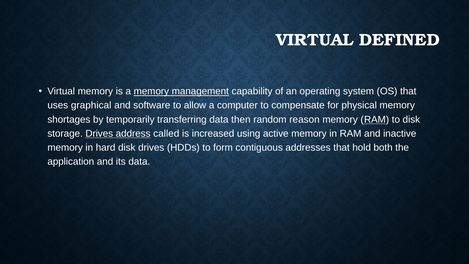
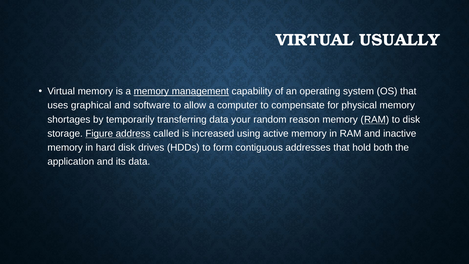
DEFINED: DEFINED -> USUALLY (399, 40)
then: then -> your (241, 119)
storage Drives: Drives -> Figure (99, 133)
